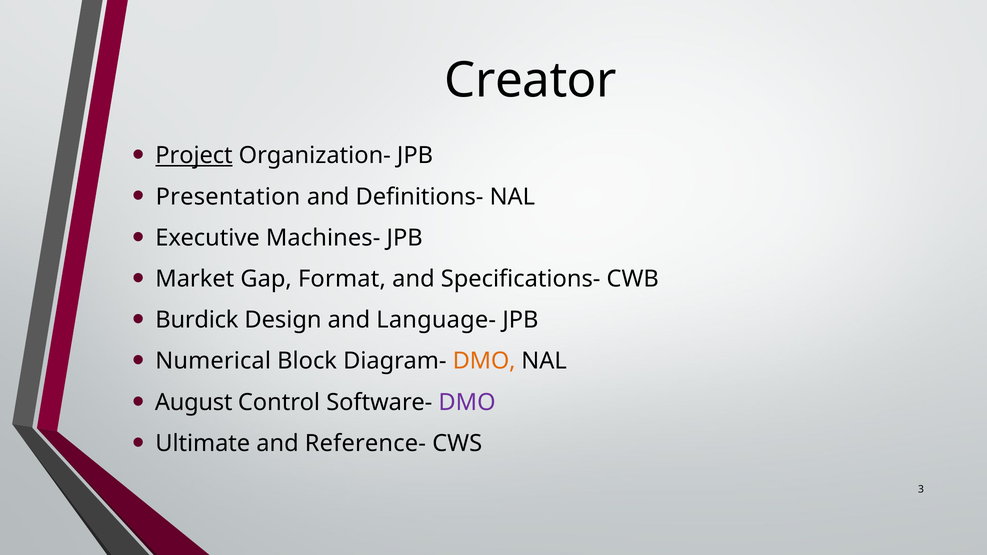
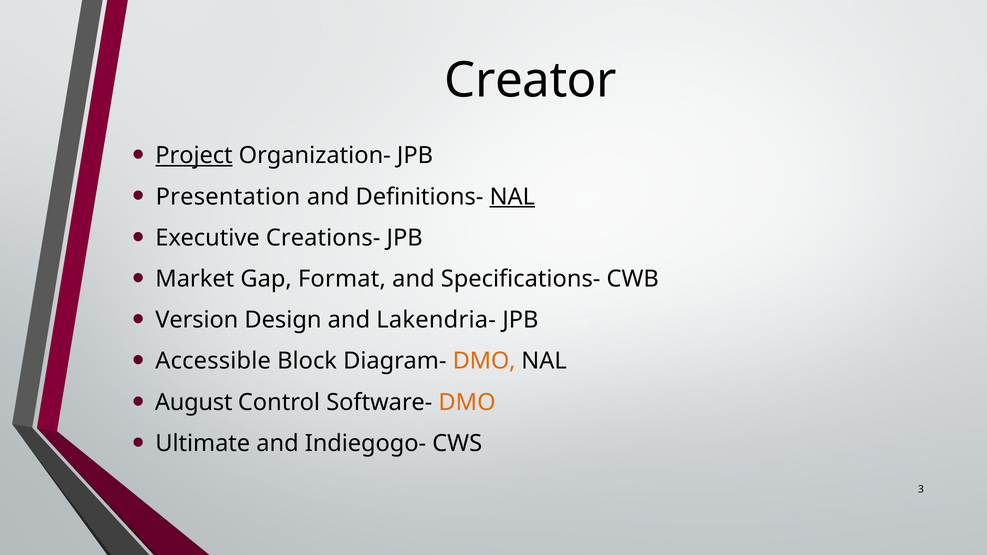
NAL underline: none -> present (512, 197)
Machines-: Machines- -> Creations- (323, 238)
Burdick: Burdick -> Version (197, 320)
Language-: Language- -> Lakendria- (436, 320)
Numerical: Numerical -> Accessible (213, 361)
DMO colour: purple -> orange (467, 402)
Reference-: Reference- -> Indiegogo- (366, 444)
